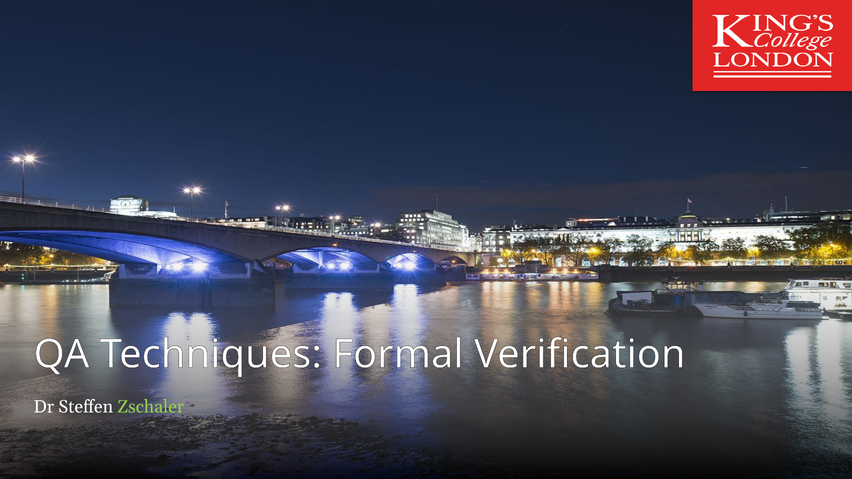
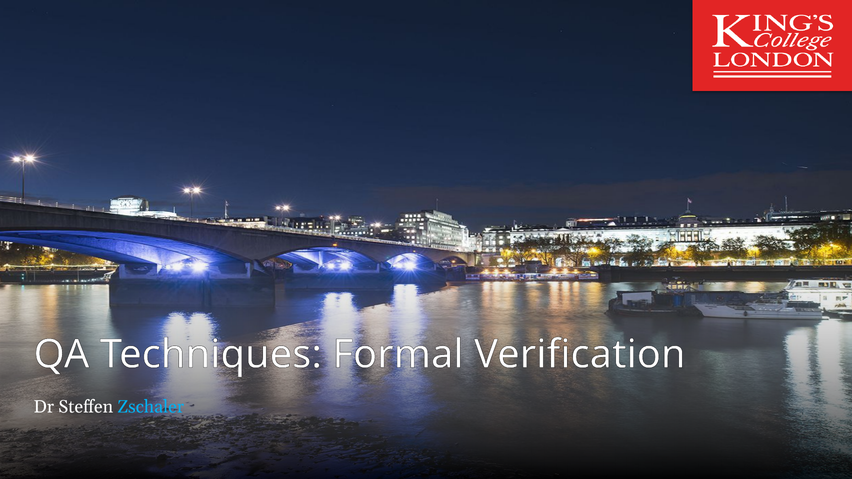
Zschaler colour: light green -> light blue (151, 407)
